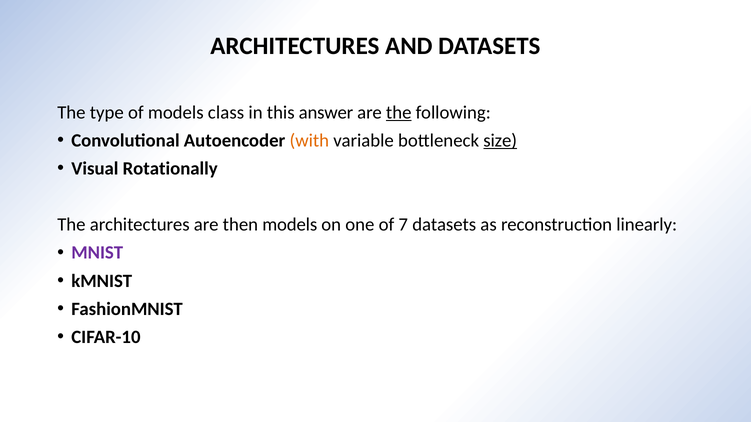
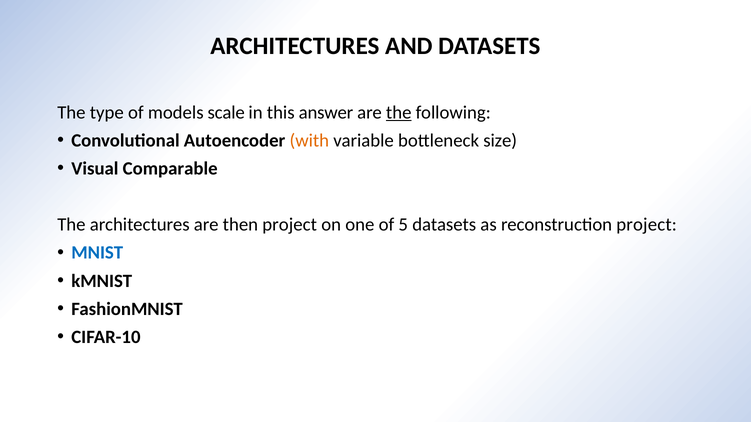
class: class -> scale (226, 113)
size underline: present -> none (500, 141)
Rotationally: Rotationally -> Comparable (170, 169)
then models: models -> project (290, 225)
7: 7 -> 5 (403, 225)
reconstruction linearly: linearly -> project (647, 225)
MNIST colour: purple -> blue (97, 253)
